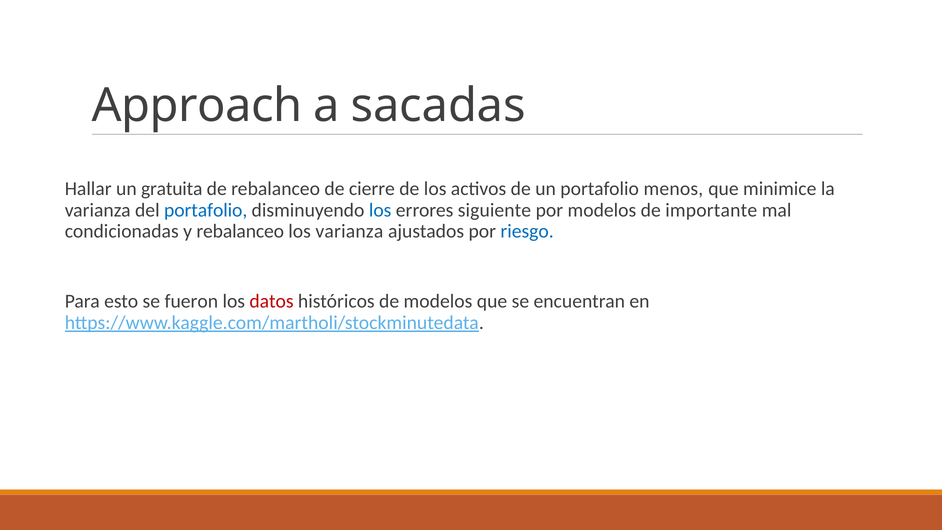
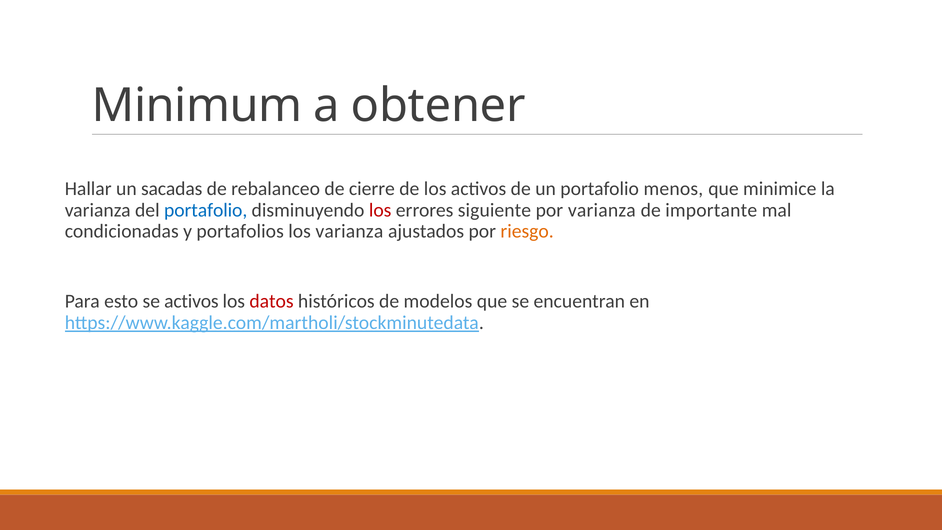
Approach: Approach -> Minimum (197, 106)
sacadas: sacadas -> obtener (438, 106)
gratuita: gratuita -> sacadas (172, 189)
los colour: blue -> red (380, 210)
por modelos: modelos -> varianza (602, 210)
y rebalanceo: rebalanceo -> portafolios (240, 231)
riesgo colour: blue -> orange (527, 231)
se fueron: fueron -> activos (191, 301)
